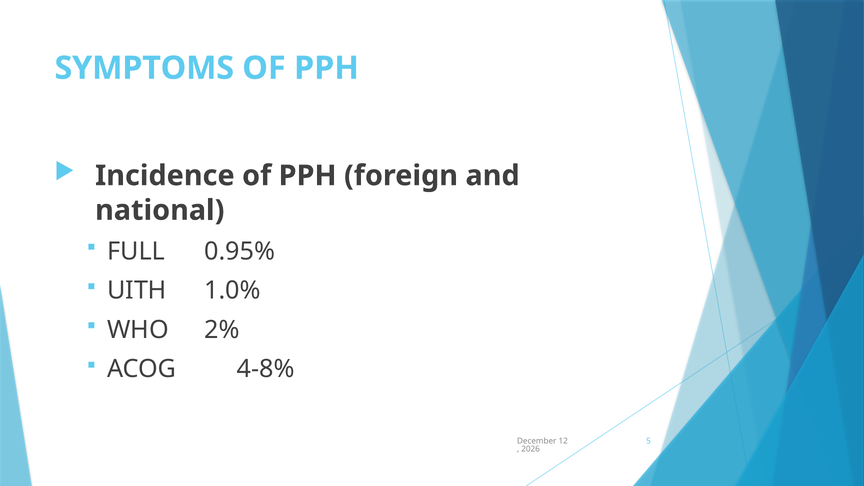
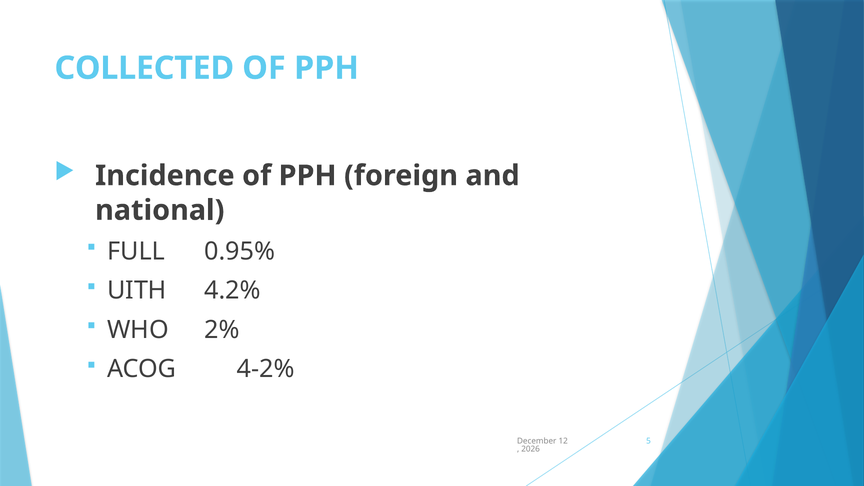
SYMPTOMS: SYMPTOMS -> COLLECTED (144, 68)
1.0%: 1.0% -> 4.2% (233, 291)
4-8%: 4-8% -> 4-2% (266, 369)
